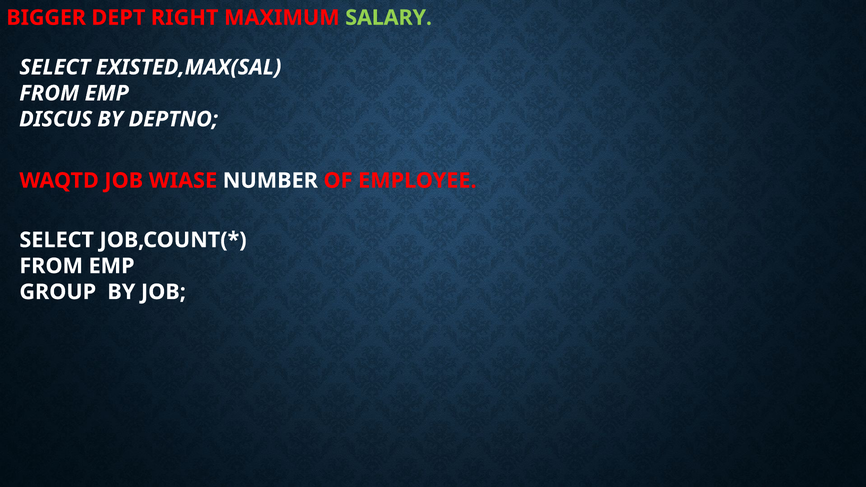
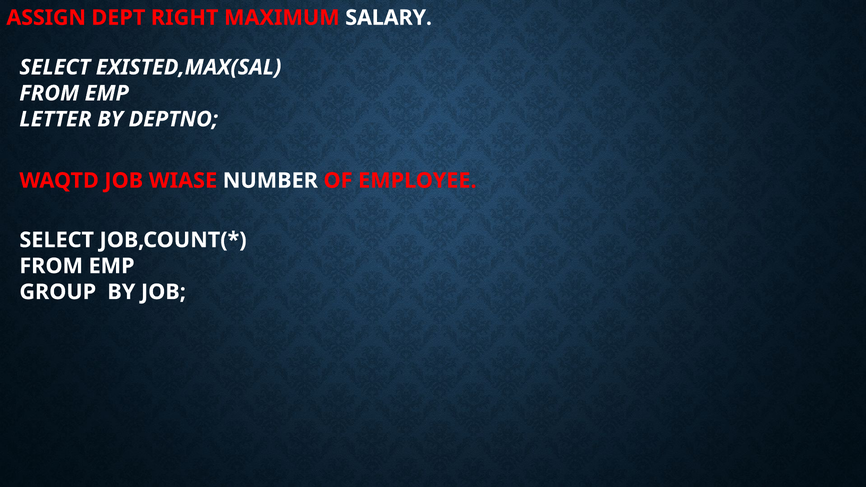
BIGGER: BIGGER -> ASSIGN (46, 18)
SALARY colour: light green -> white (389, 18)
DISCUS: DISCUS -> LETTER (55, 119)
